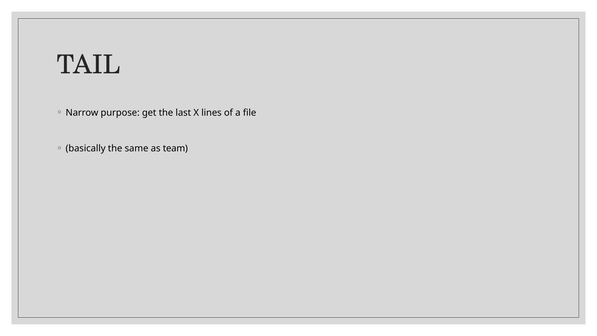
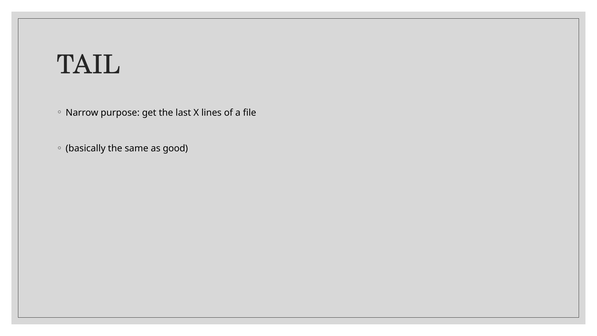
team: team -> good (175, 148)
